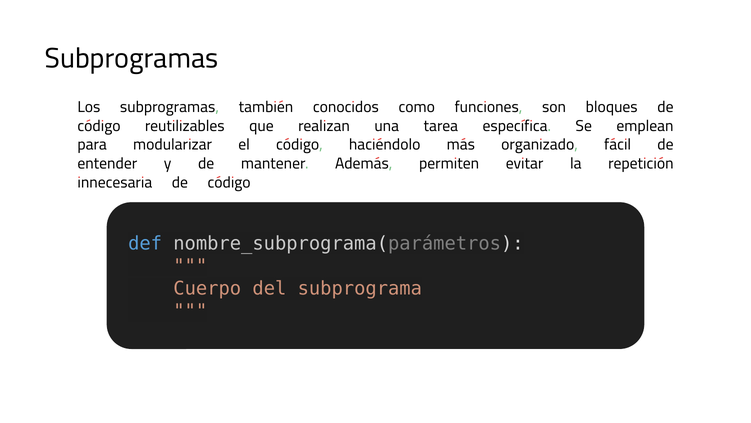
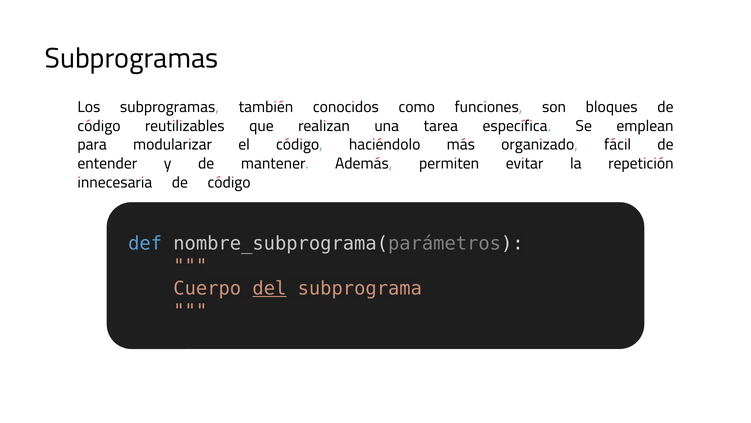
del underline: none -> present (269, 288)
